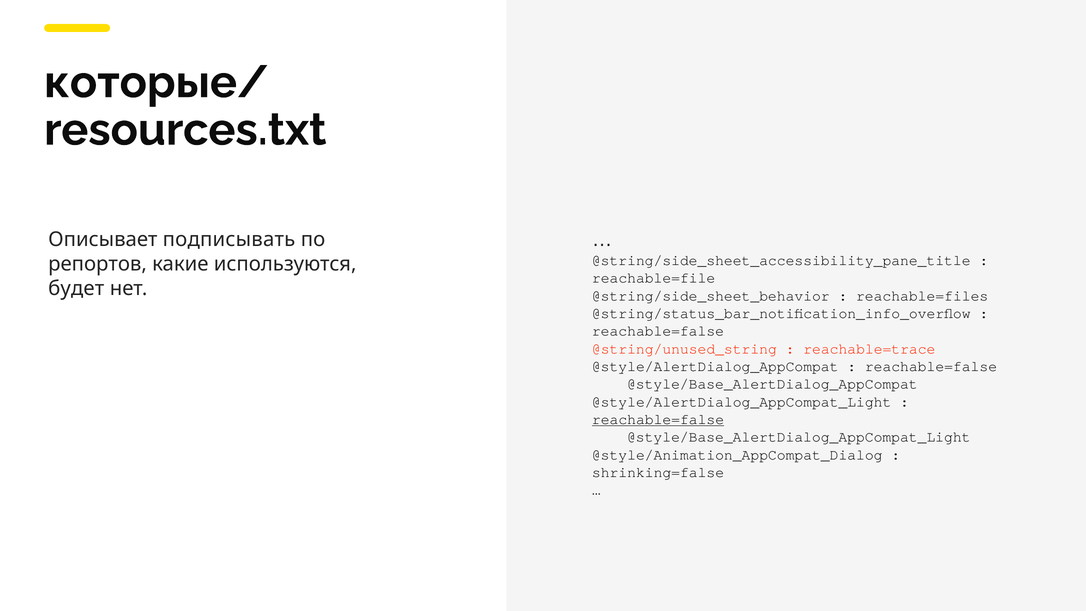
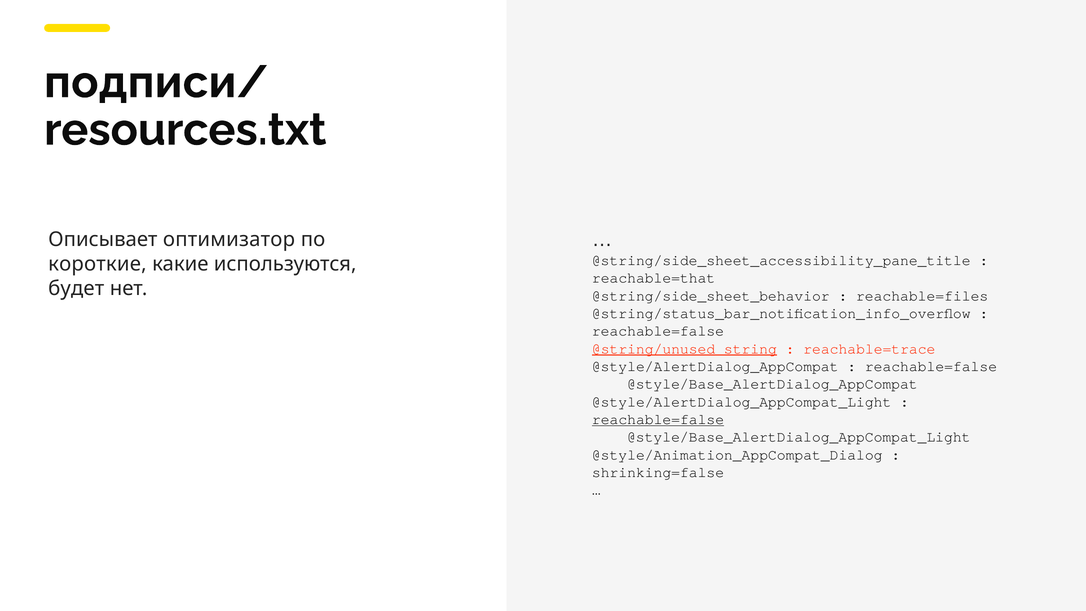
которые/: которые/ -> подписи/ (156, 82)
подписывать: подписывать -> оптимизатор (229, 240)
репортов: репортов -> короткие (97, 264)
reachable=file: reachable=file -> reachable=that (654, 278)
@string/unused_string underline: none -> present (684, 349)
